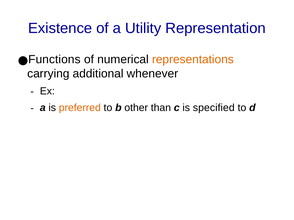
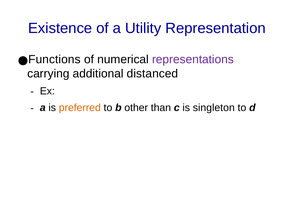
representations colour: orange -> purple (193, 60)
whenever: whenever -> distanced (152, 74)
specified: specified -> singleton (214, 108)
